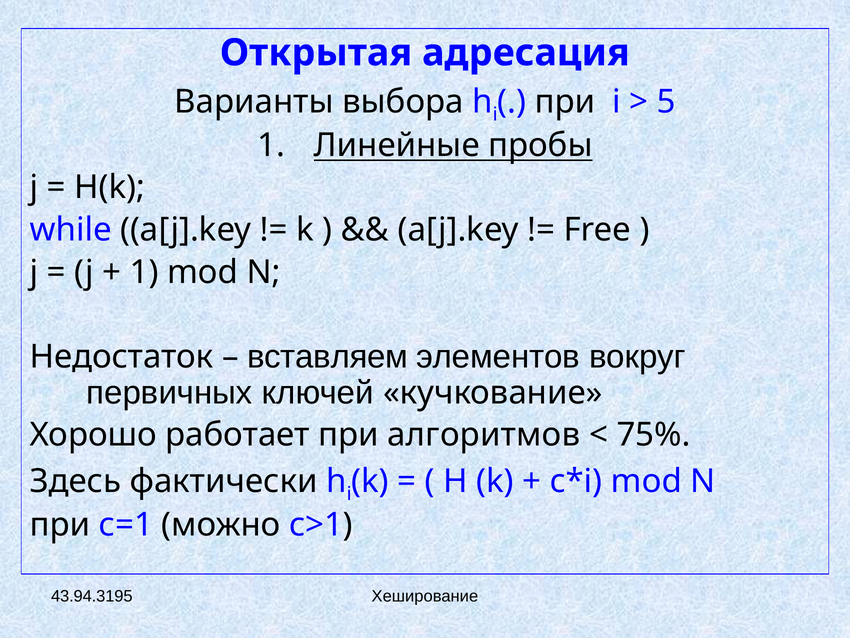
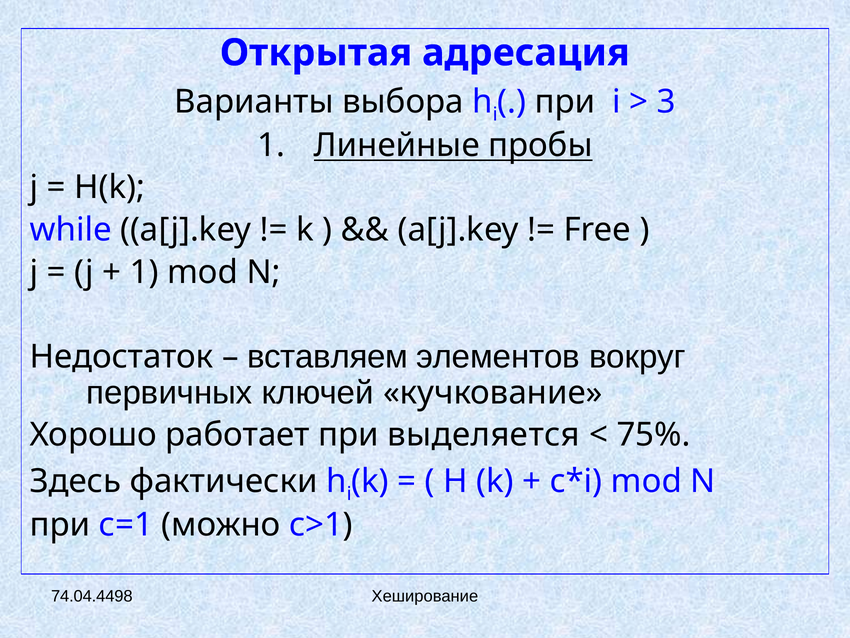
5: 5 -> 3 (666, 102)
алгоритмов: алгоритмов -> выделяется (484, 435)
43.94.3195: 43.94.3195 -> 74.04.4498 (92, 596)
